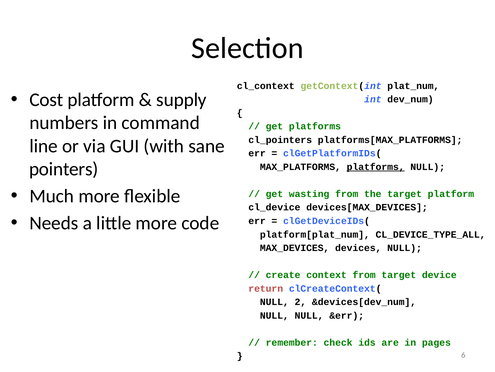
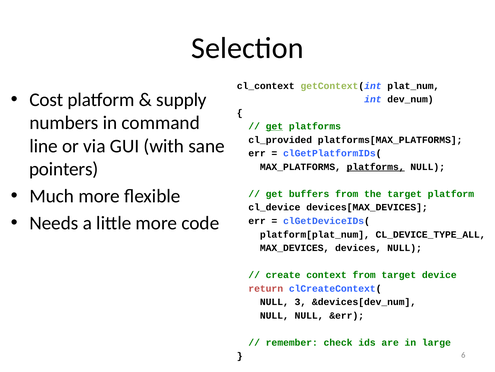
get underline: none -> present (274, 126)
cl_pointers: cl_pointers -> cl_provided (280, 140)
wasting: wasting -> buffers (309, 194)
2: 2 -> 3 (300, 301)
pages: pages -> large (436, 342)
